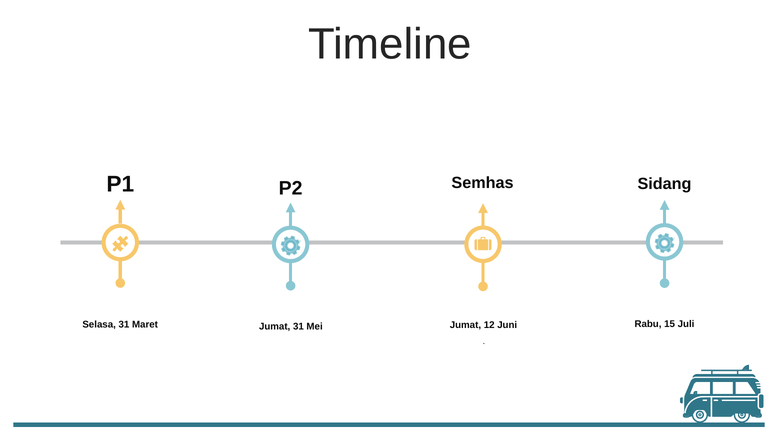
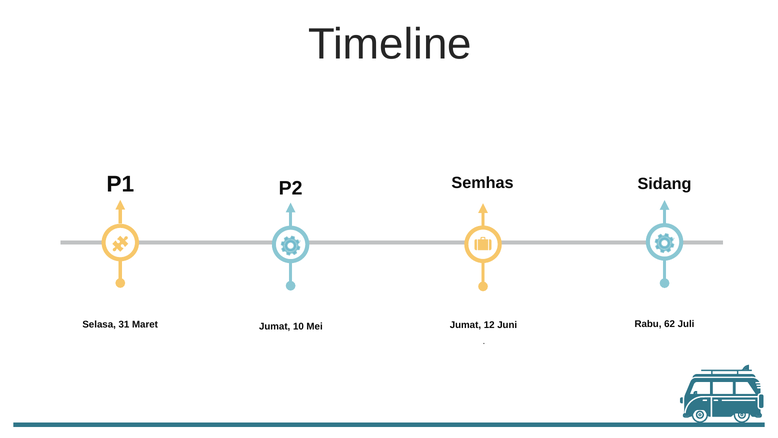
15: 15 -> 62 (670, 324)
Jumat 31: 31 -> 10 (298, 326)
